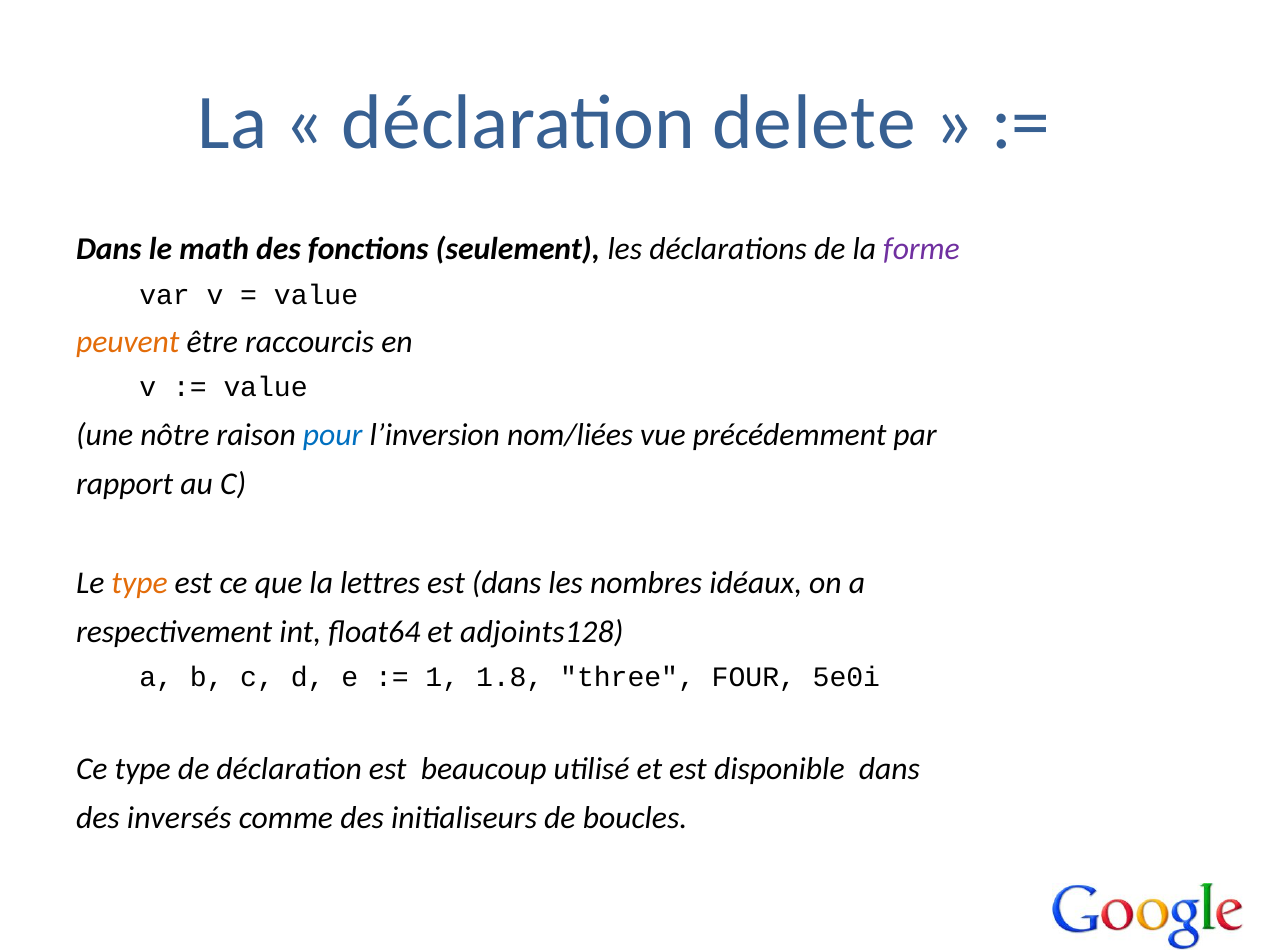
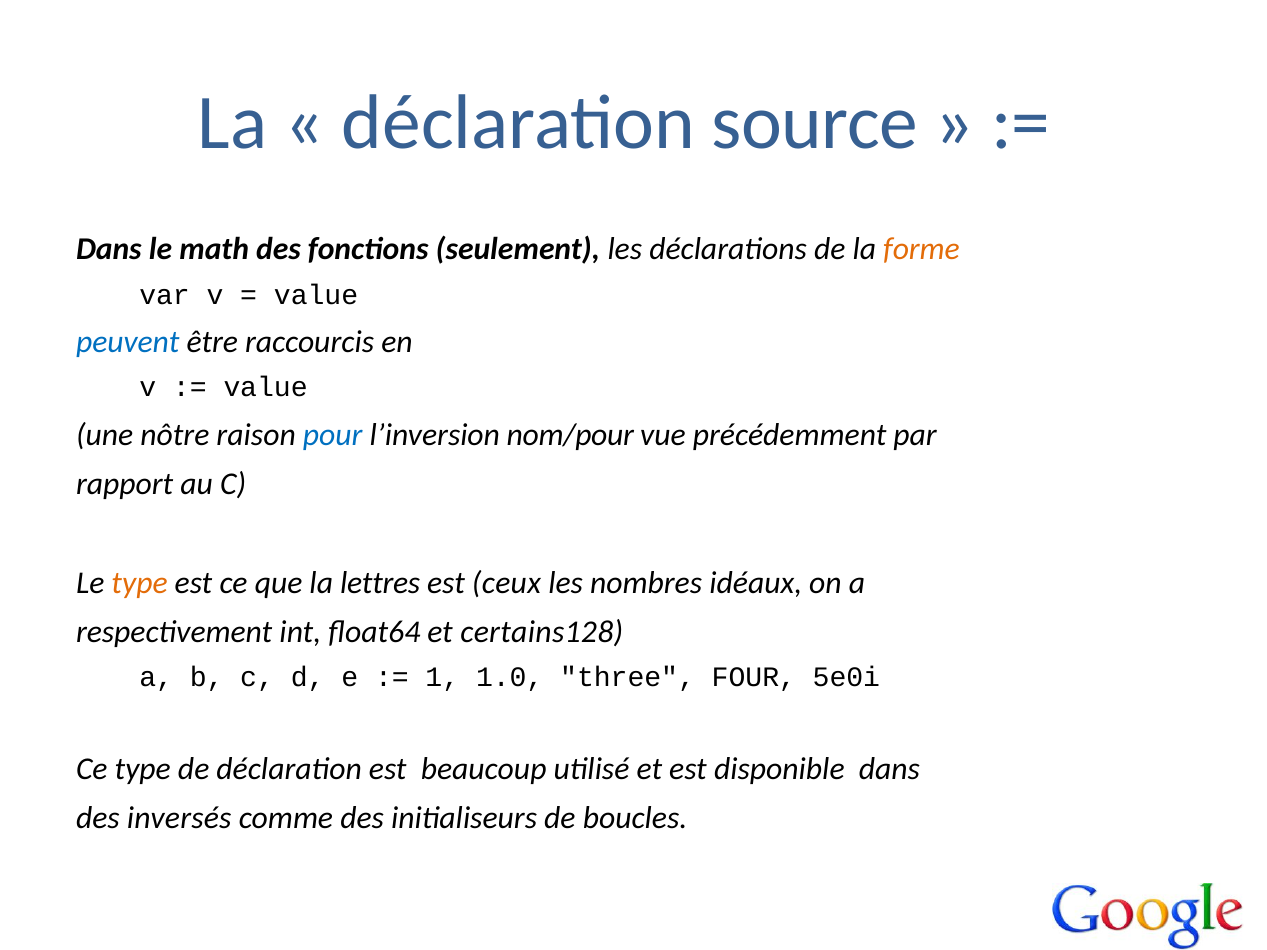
delete: delete -> source (815, 123)
forme colour: purple -> orange (921, 249)
peuvent colour: orange -> blue (128, 342)
nom/liées: nom/liées -> nom/pour (570, 435)
est dans: dans -> ceux (506, 583)
adjoints128: adjoints128 -> certains128 (542, 632)
1.8: 1.8 -> 1.0 (510, 678)
